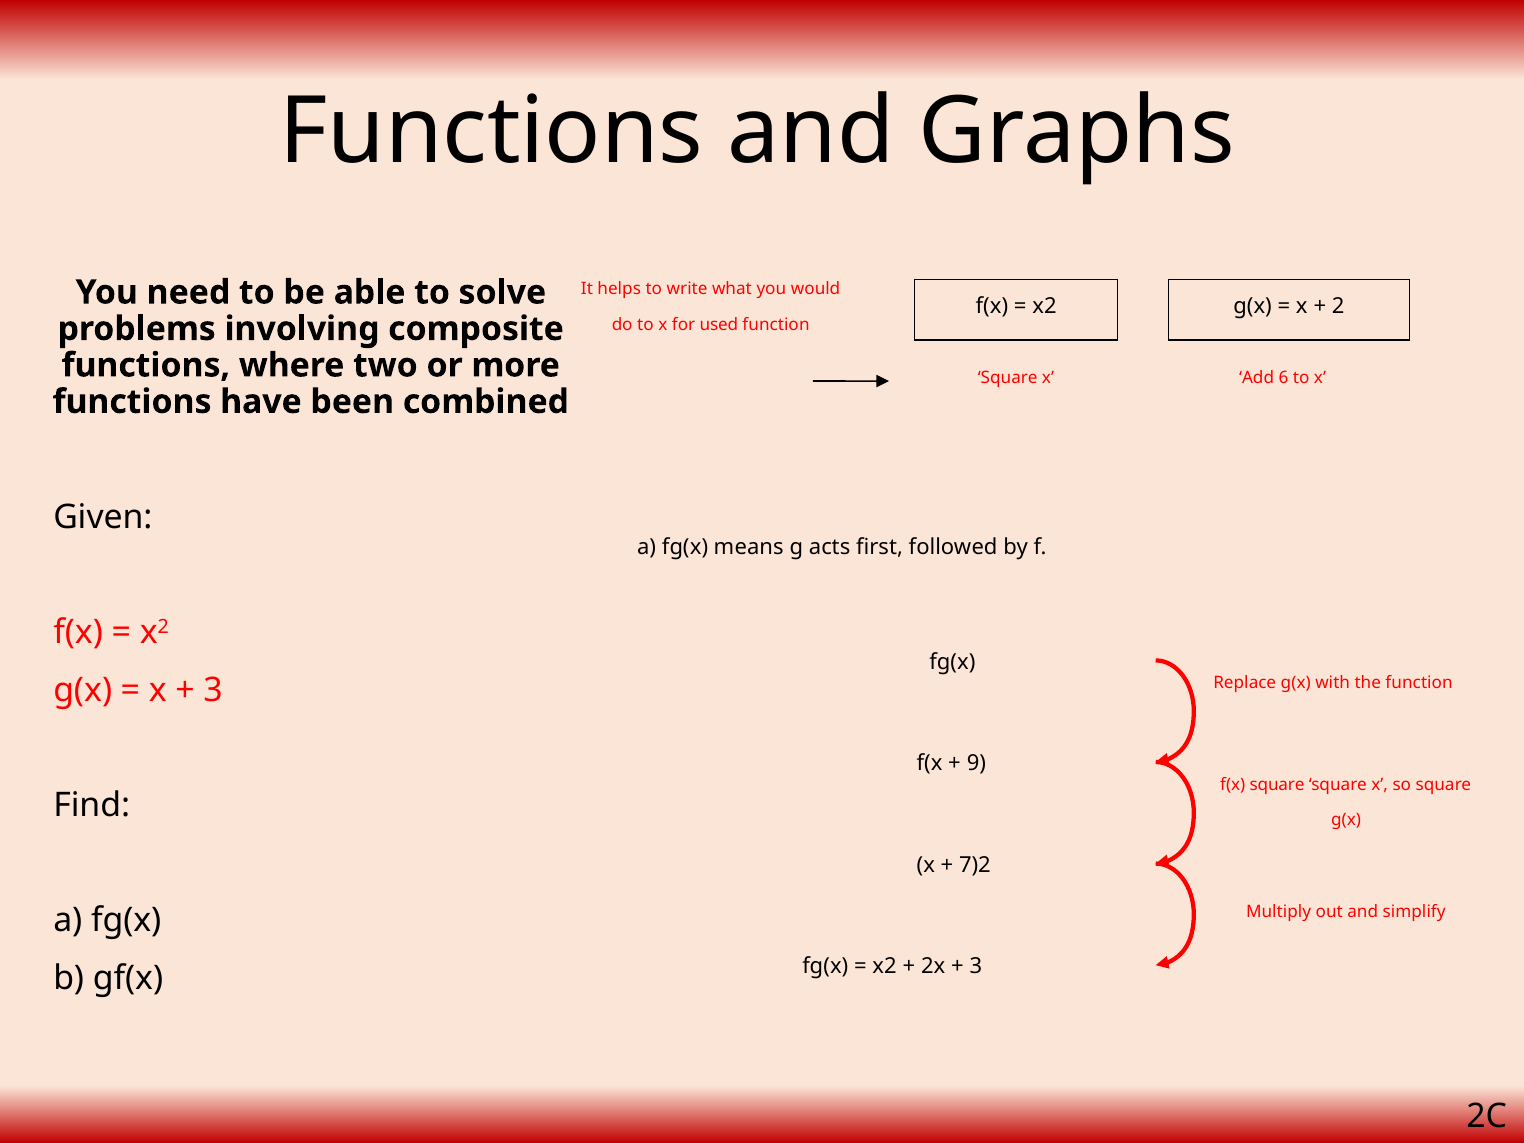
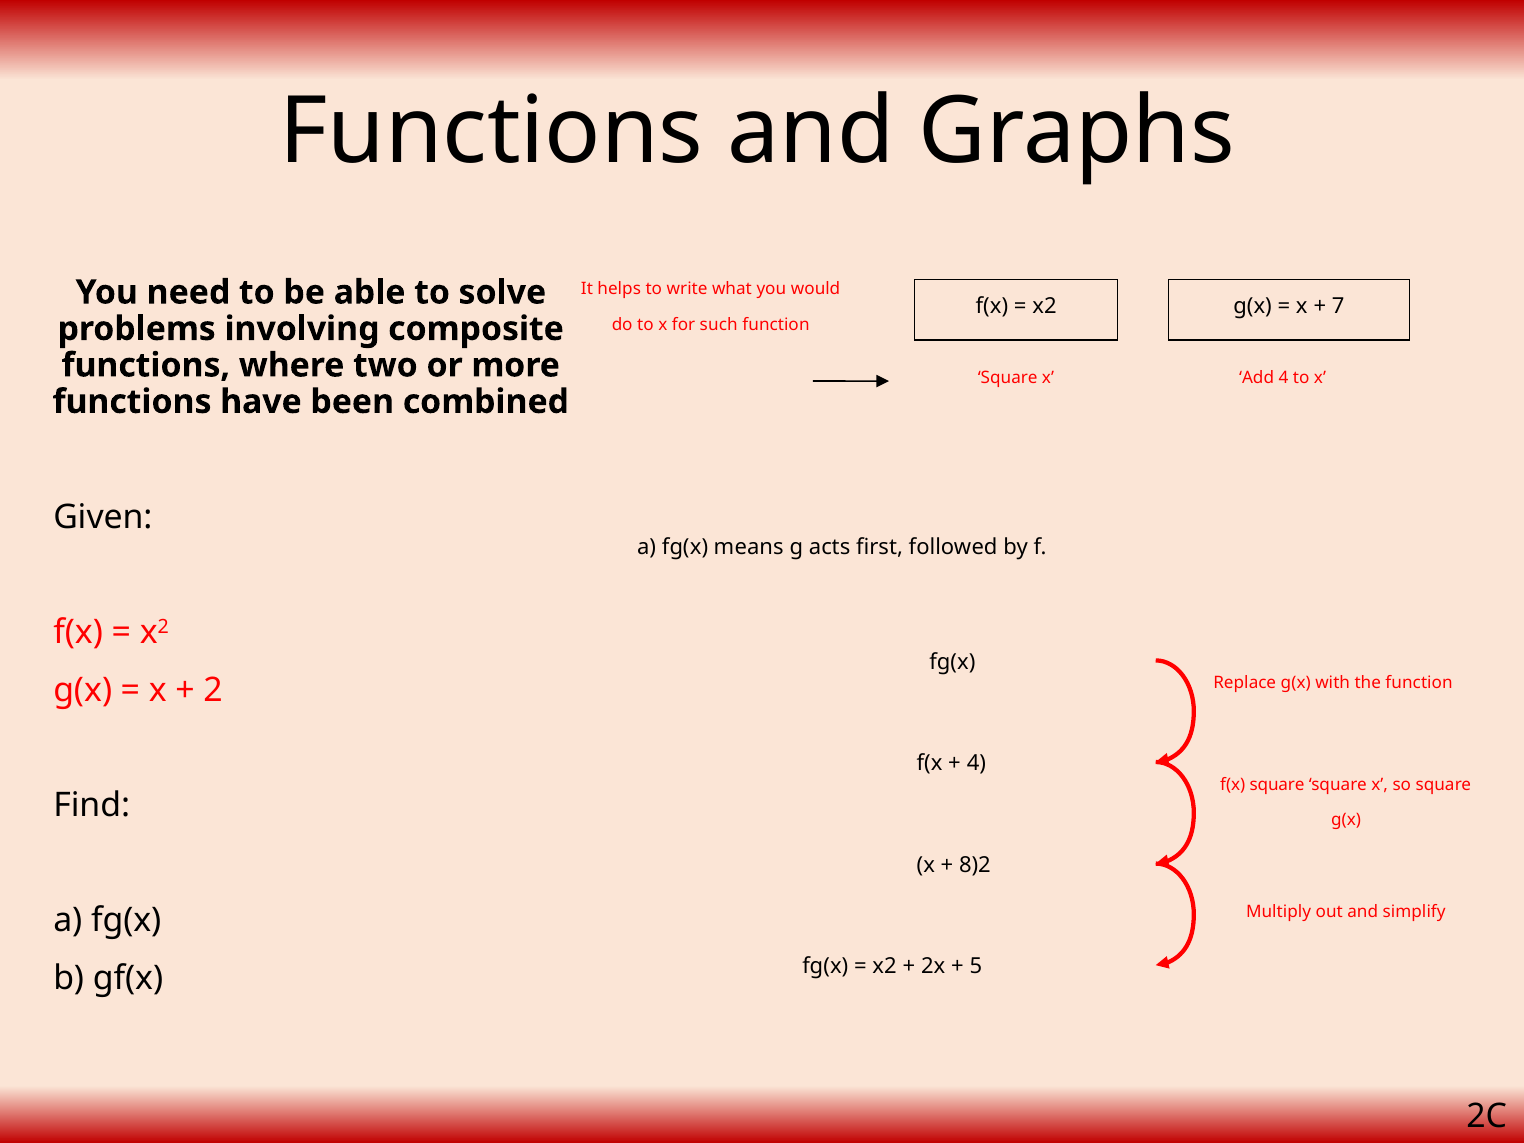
2: 2 -> 7 (1338, 306)
used: used -> such (719, 325)
Add 6: 6 -> 4 (1283, 378)
3: 3 -> 2 (213, 690)
9: 9 -> 4 (976, 763)
7)2: 7)2 -> 8)2 (975, 865)
3: 3 -> 5 (976, 967)
